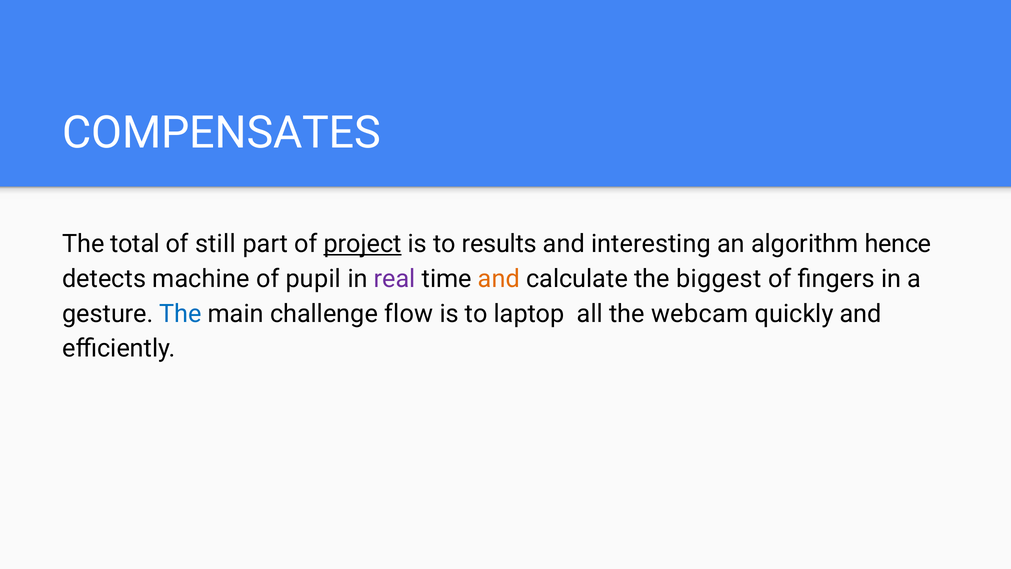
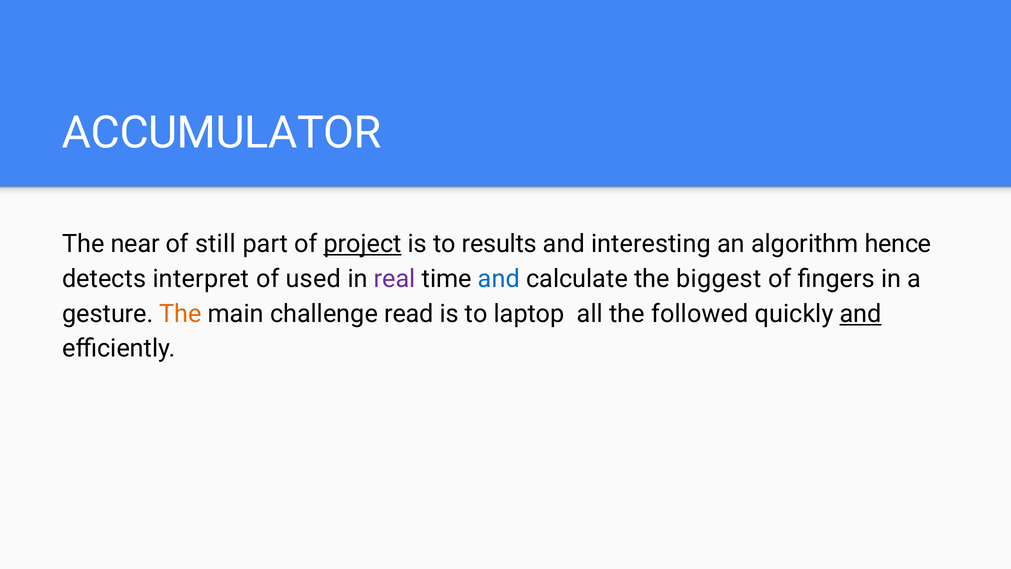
COMPENSATES: COMPENSATES -> ACCUMULATOR (222, 133)
total: total -> near (135, 244)
machine: machine -> interpret (201, 279)
pupil: pupil -> used (313, 279)
and colour: orange -> blue (499, 279)
The colour: blue -> orange (180, 314)
flow: flow -> read (409, 314)
webcam: webcam -> followed (700, 314)
and underline: none -> present (861, 314)
